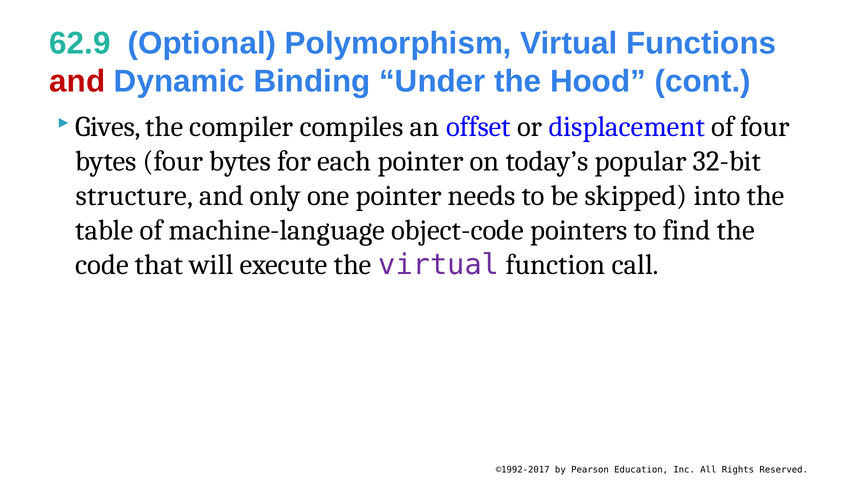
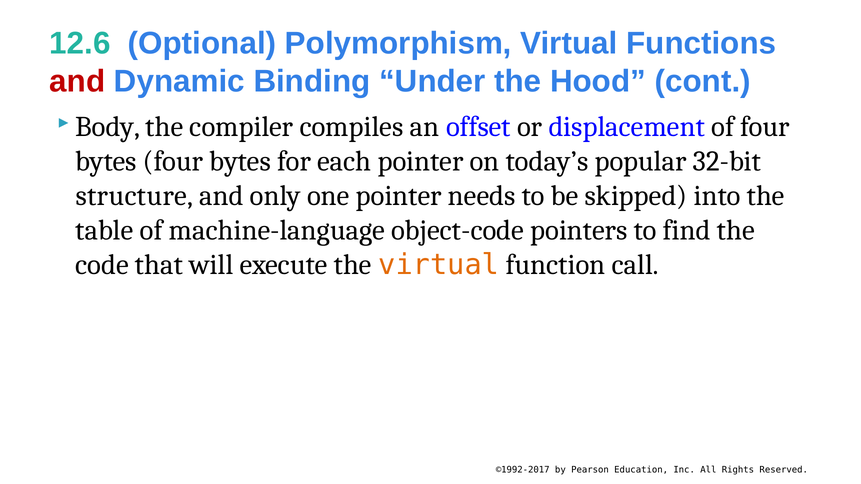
62.9: 62.9 -> 12.6 (80, 44)
Gives: Gives -> Body (108, 127)
virtual colour: purple -> orange (439, 265)
